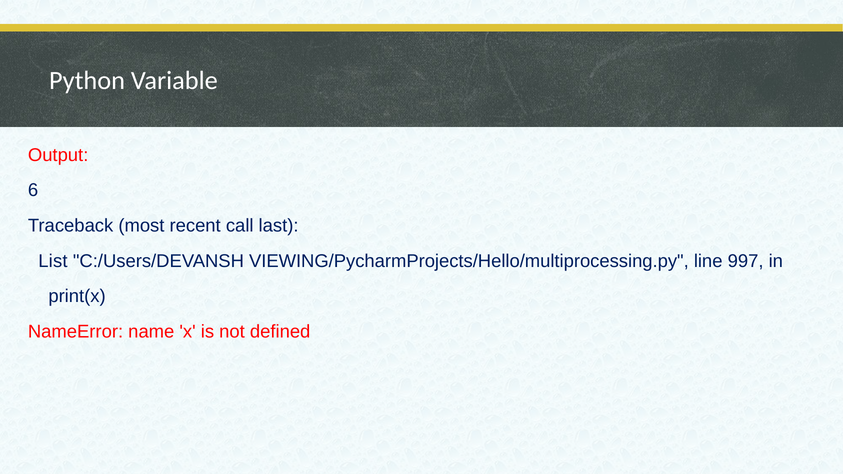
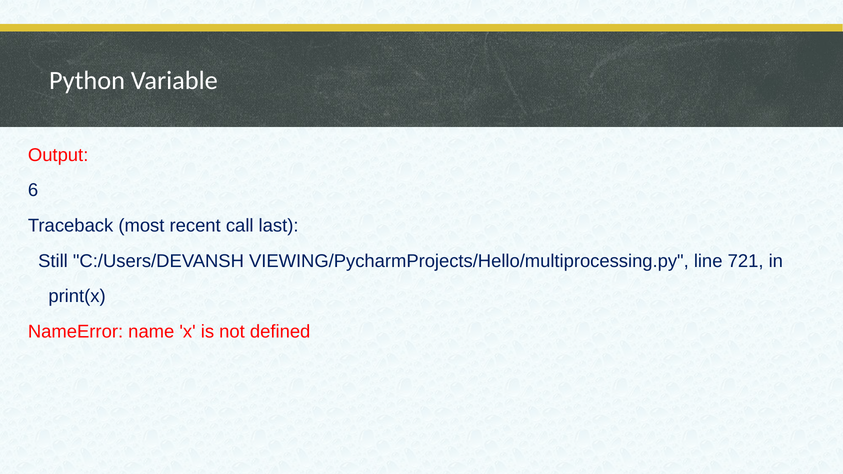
List: List -> Still (53, 261)
997: 997 -> 721 (746, 261)
